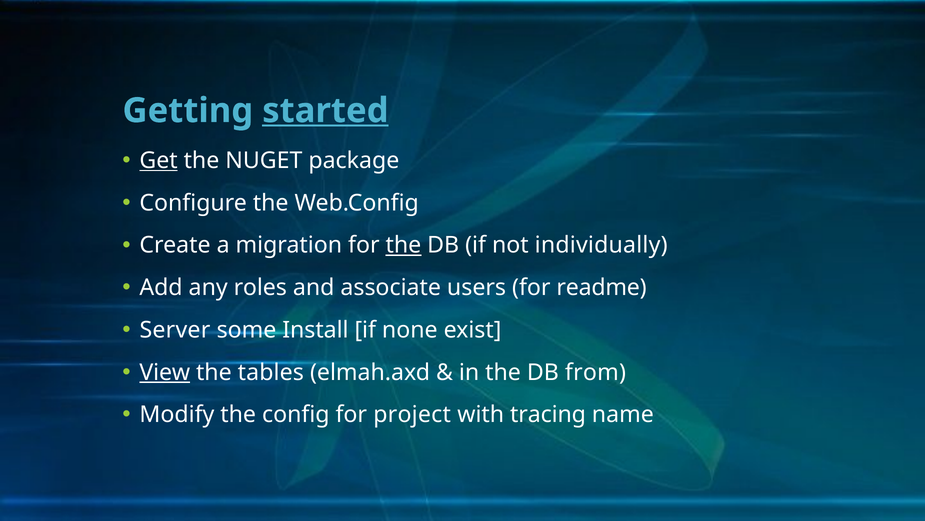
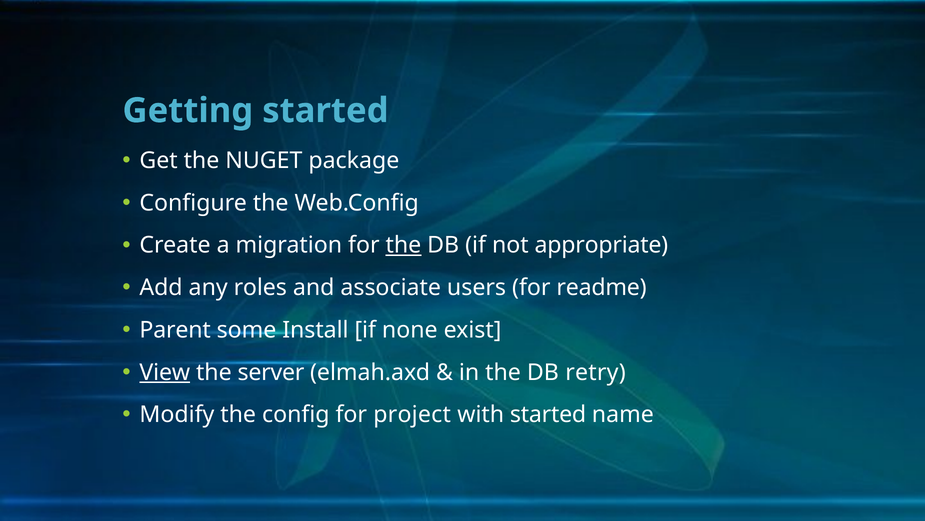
started underline: present -> none (325, 111)
Get underline: present -> none (159, 160)
individually: individually -> appropriate (601, 245)
Server: Server -> Parent (175, 330)
tables: tables -> server (271, 372)
from: from -> retry (595, 372)
with tracing: tracing -> started (548, 414)
